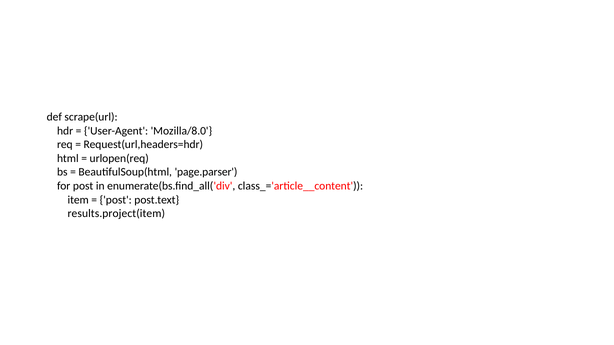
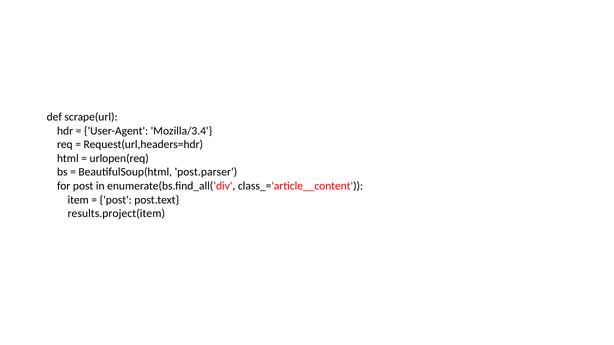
Mozilla/8.0: Mozilla/8.0 -> Mozilla/3.4 (181, 131)
page.parser: page.parser -> post.parser (206, 172)
